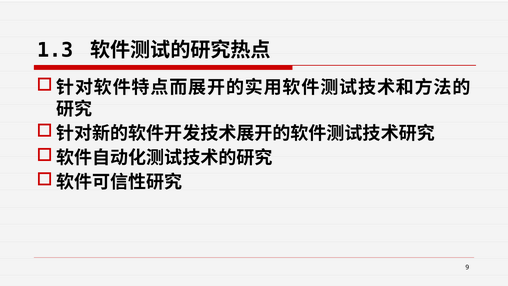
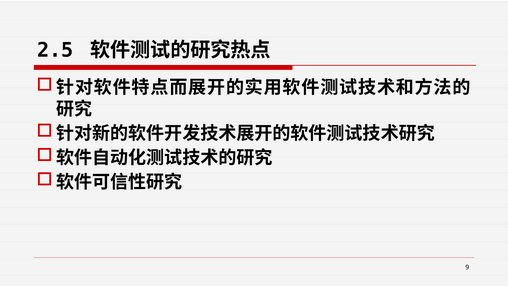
1.3: 1.3 -> 2.5 (55, 50)
